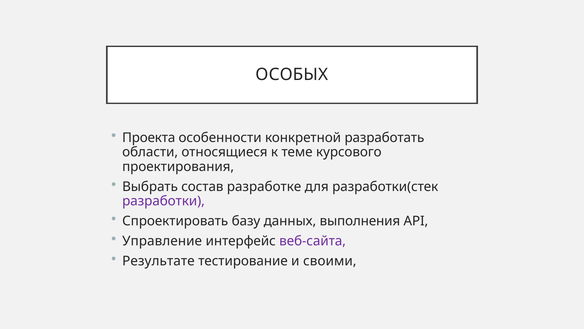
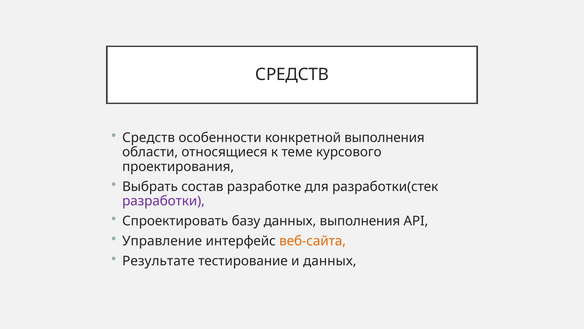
ОСОБЫХ: ОСОБЫХ -> СРЕДСТВ (292, 75)
Проекта: Проекта -> Средств (149, 138)
конкретной разработать: разработать -> выполнения (384, 138)
веб-сайта colour: purple -> orange (313, 241)
и своими: своими -> данных (330, 261)
